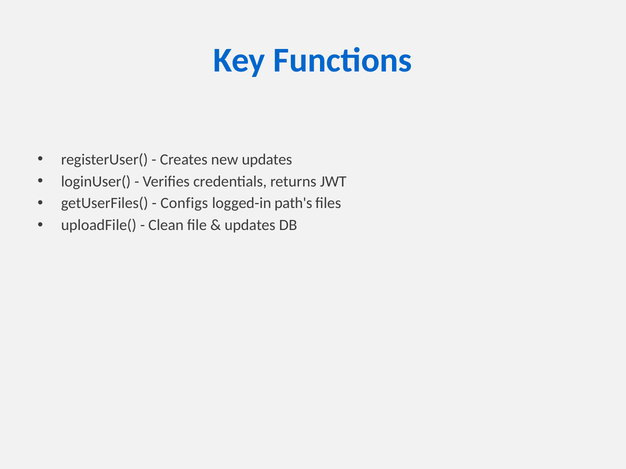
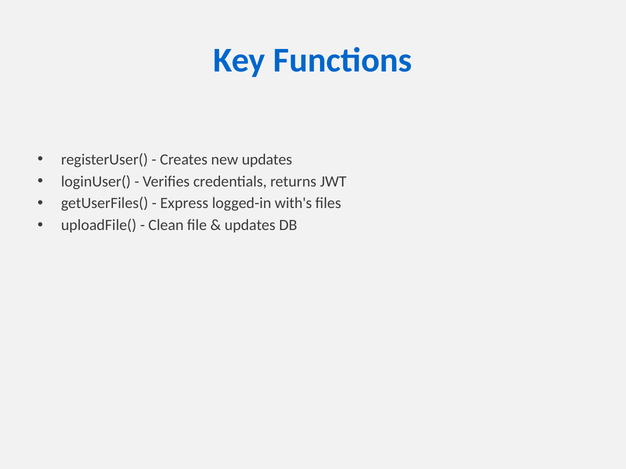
Configs: Configs -> Express (184, 204)
path's: path's -> with's (293, 204)
